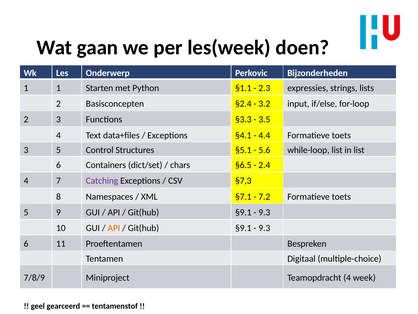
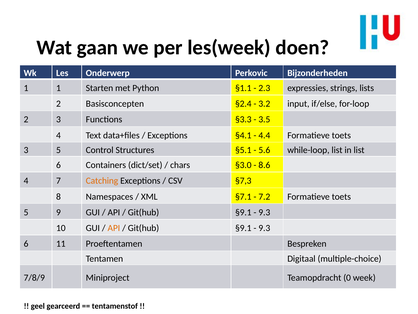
§6.5: §6.5 -> §3.0 (243, 165)
2.4: 2.4 -> 8.6 (264, 165)
Catching colour: purple -> orange (102, 181)
Teamopdracht 4: 4 -> 0 (347, 277)
